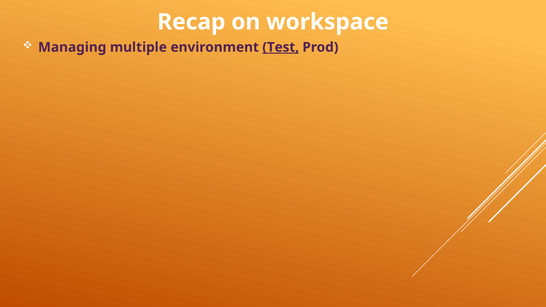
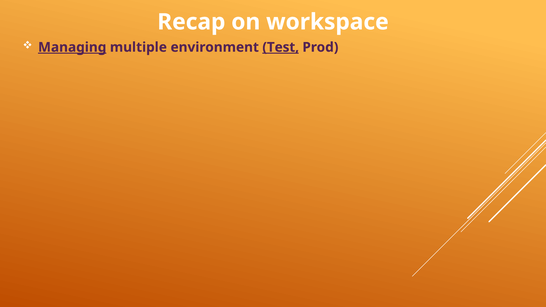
Managing underline: none -> present (72, 47)
